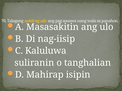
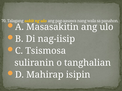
Kaluluwa: Kaluluwa -> Tsismosa (46, 51)
